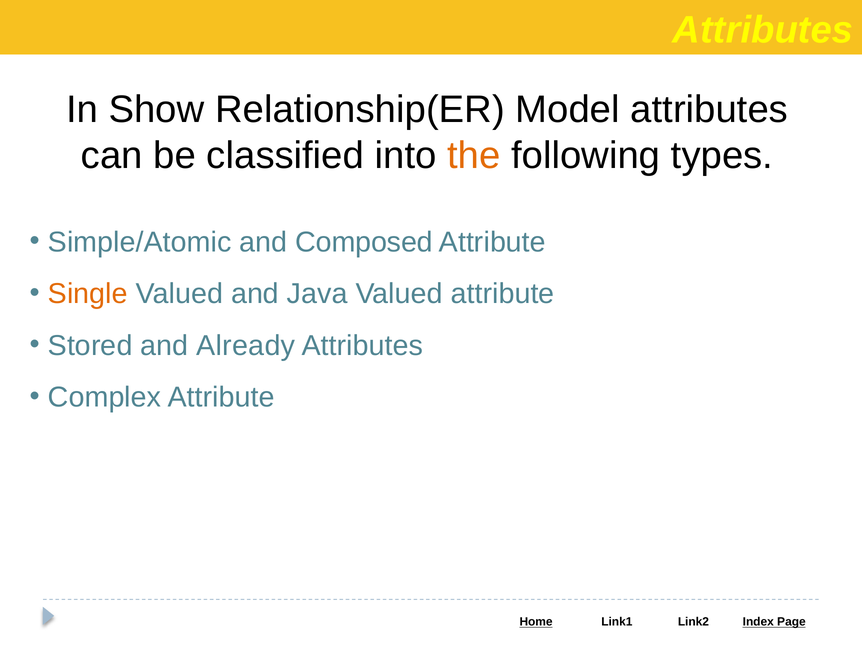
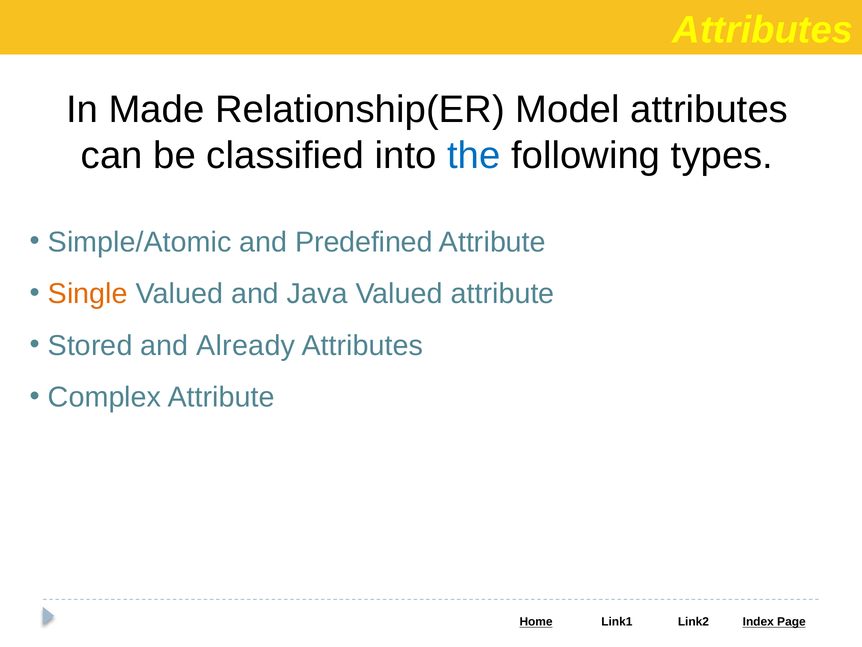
Show: Show -> Made (156, 109)
the colour: orange -> blue (474, 155)
Composed: Composed -> Predefined (364, 242)
